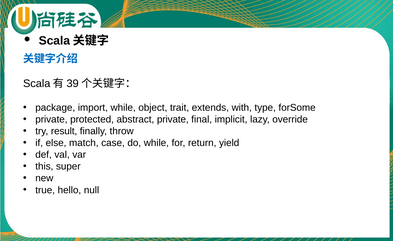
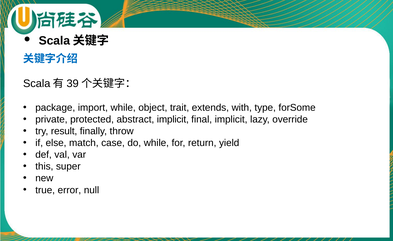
abstract private: private -> implicit (173, 120)
hello: hello -> error (69, 190)
